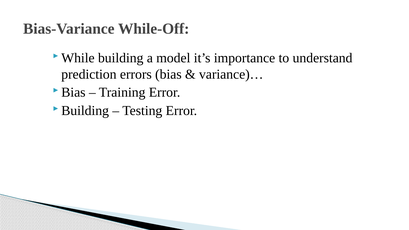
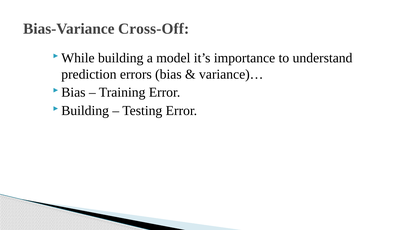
While-Off: While-Off -> Cross-Off (154, 29)
